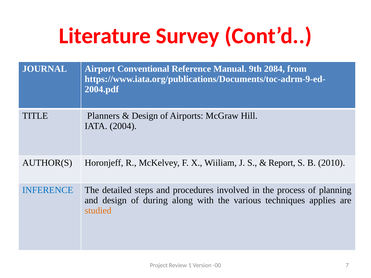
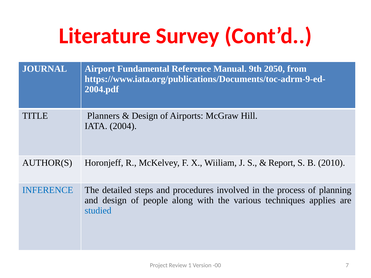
Conventional: Conventional -> Fundamental (143, 69)
2084: 2084 -> 2050 (274, 69)
during: during -> people (155, 201)
studied colour: orange -> blue (98, 211)
